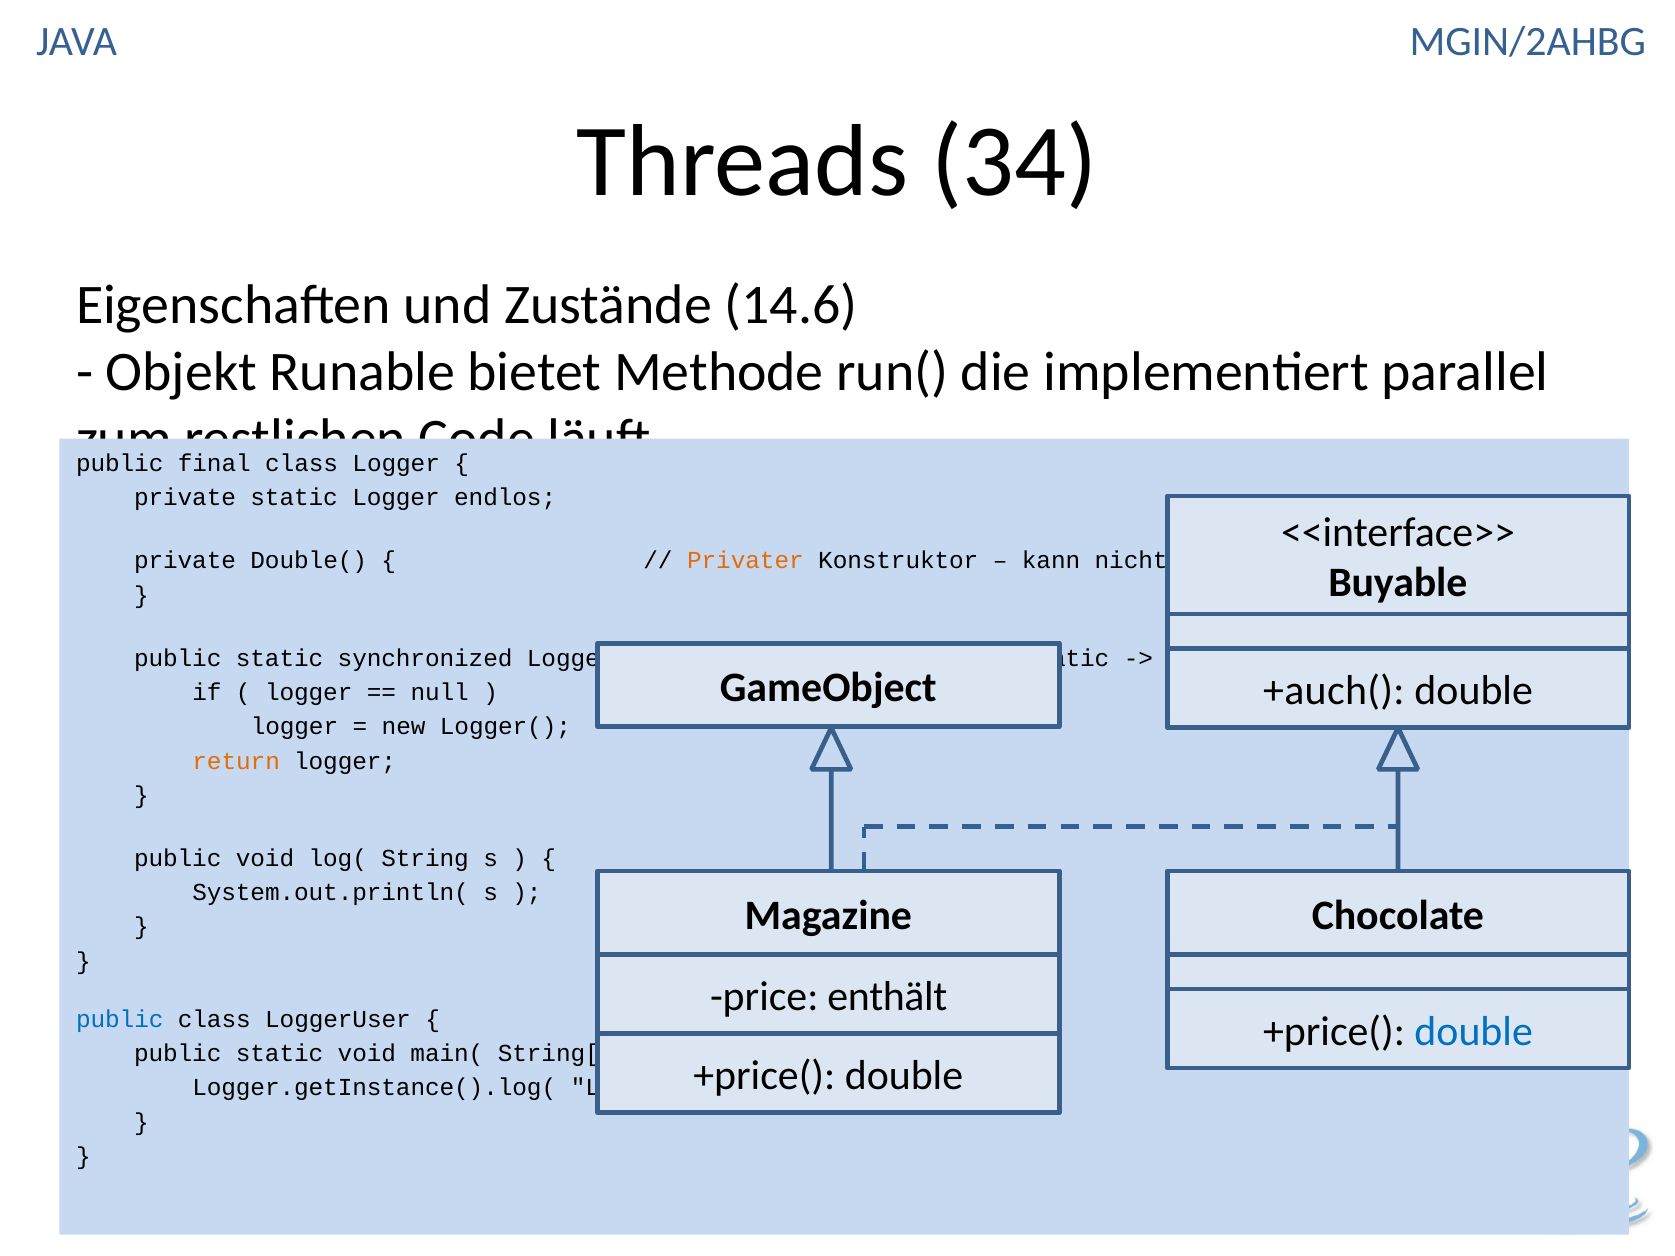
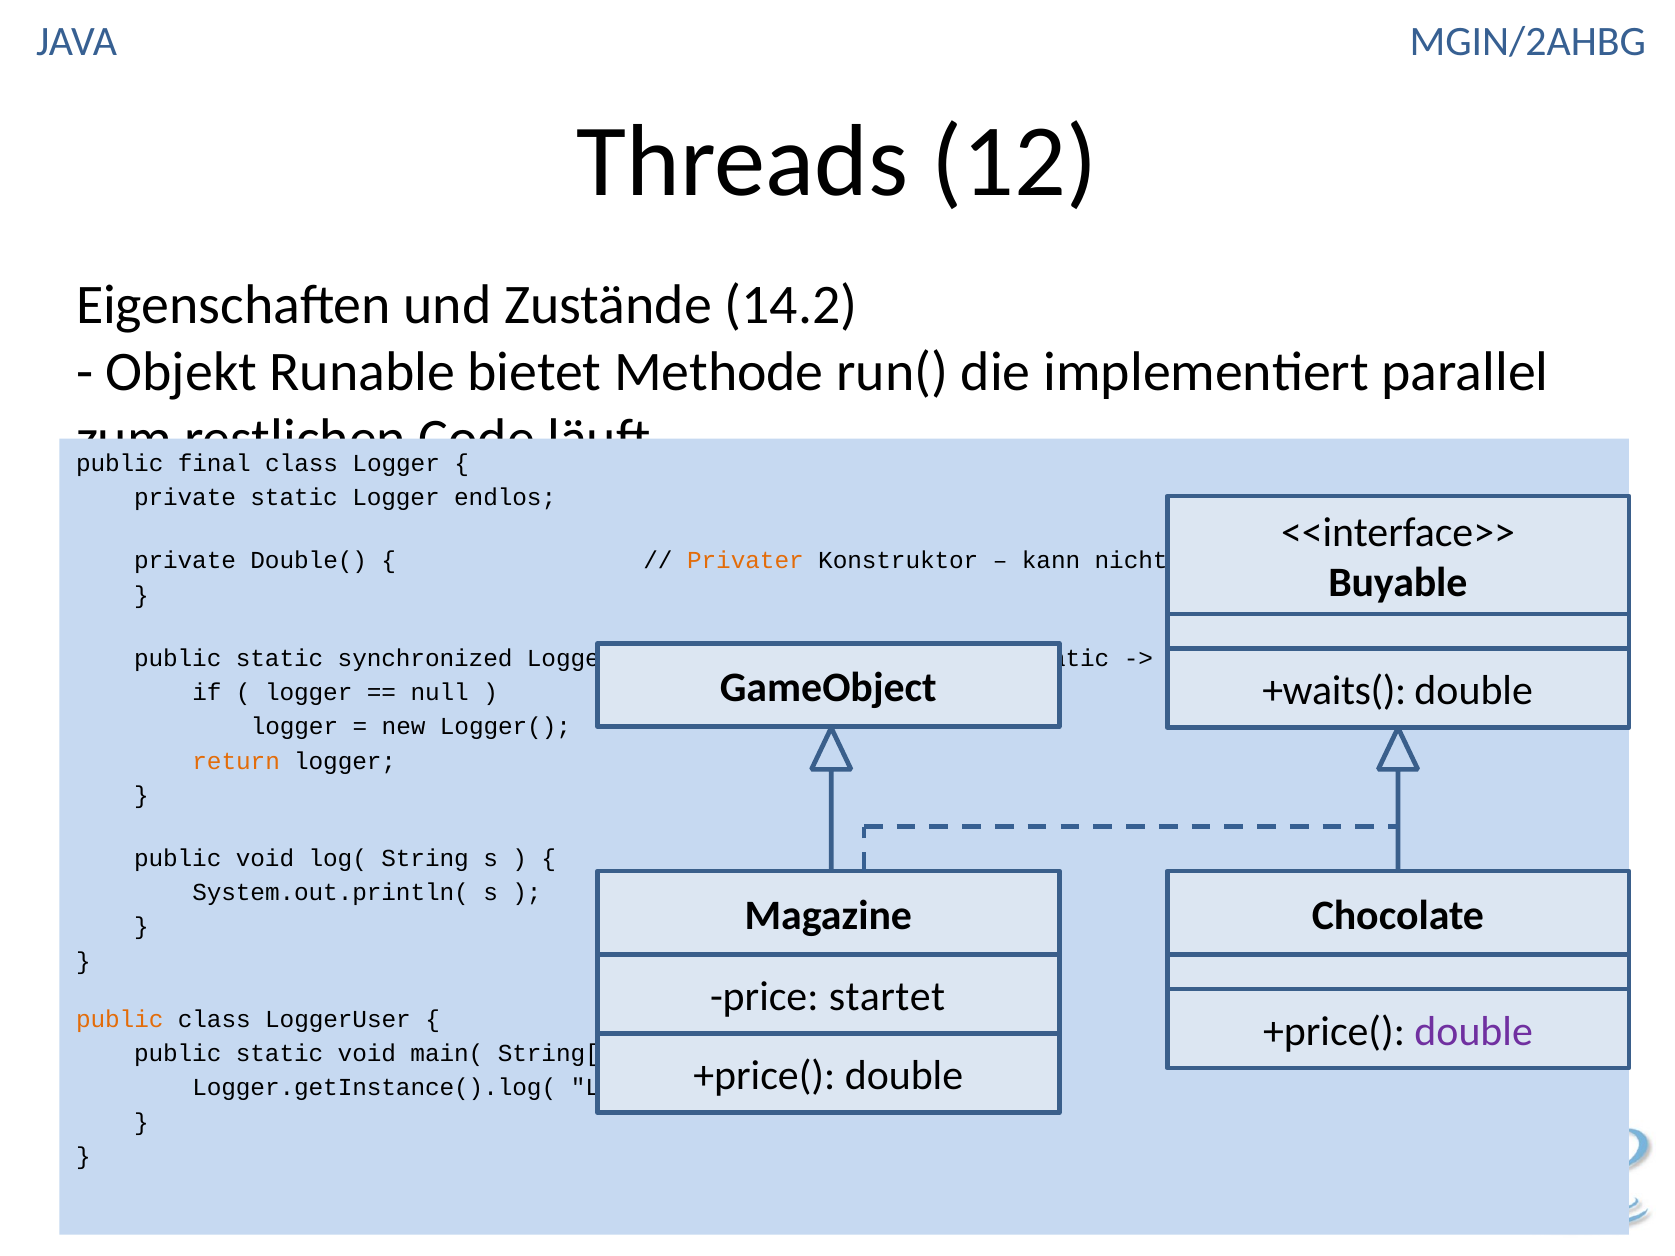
34: 34 -> 12 (1014, 162)
14.6: 14.6 -> 14.2 (791, 305)
+auch(: +auch( -> +waits( (1334, 691)
enthält: enthält -> startet (887, 997)
public colour: blue -> orange (120, 1020)
double colour: blue -> purple (1474, 1032)
